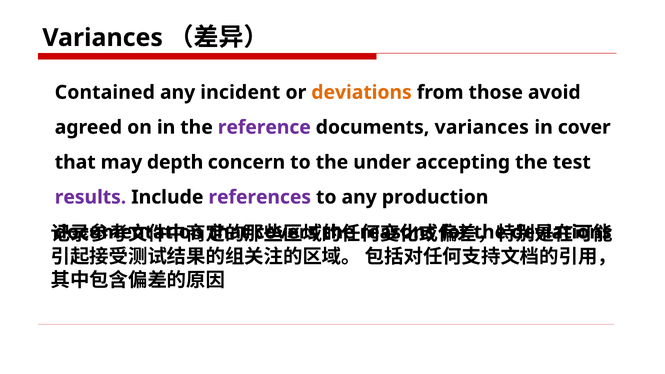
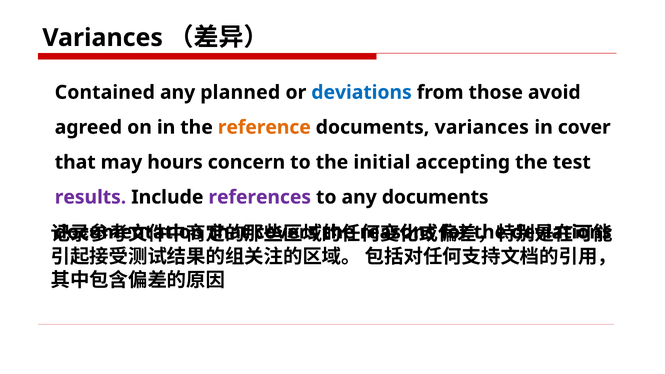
incident: incident -> planned (240, 92)
deviations colour: orange -> blue (362, 92)
reference colour: purple -> orange (264, 127)
depth: depth -> hours (175, 162)
under: under -> initial (382, 162)
any production: production -> documents (435, 197)
